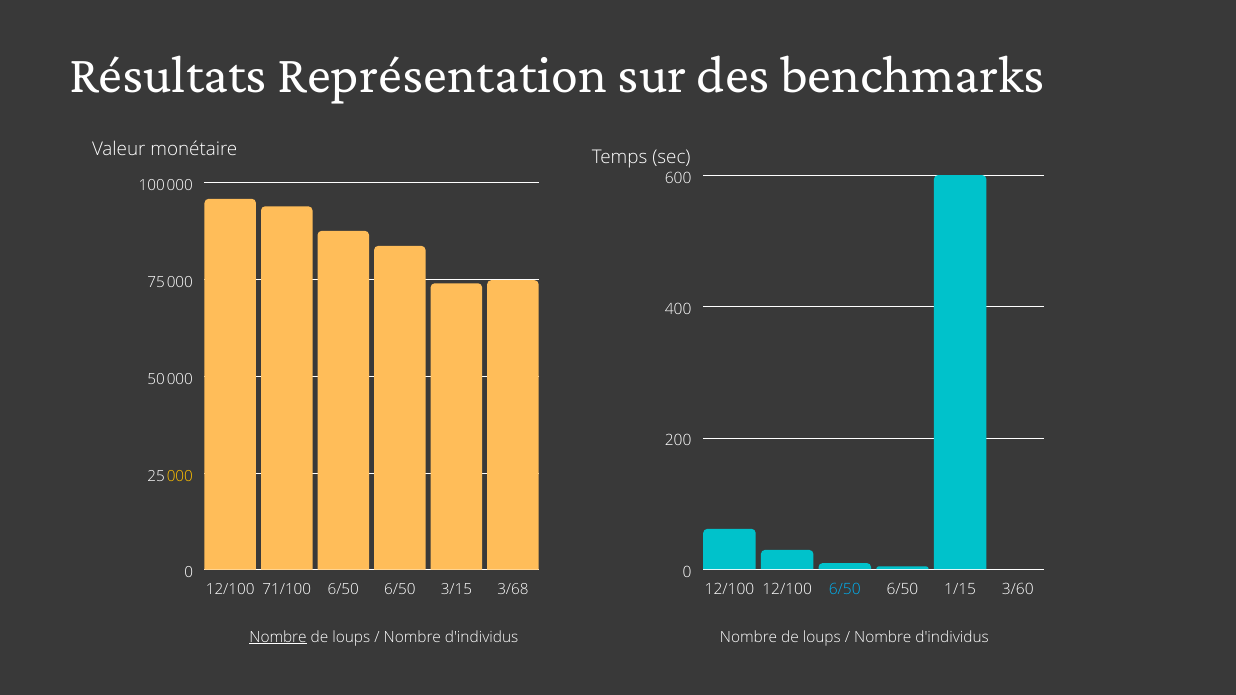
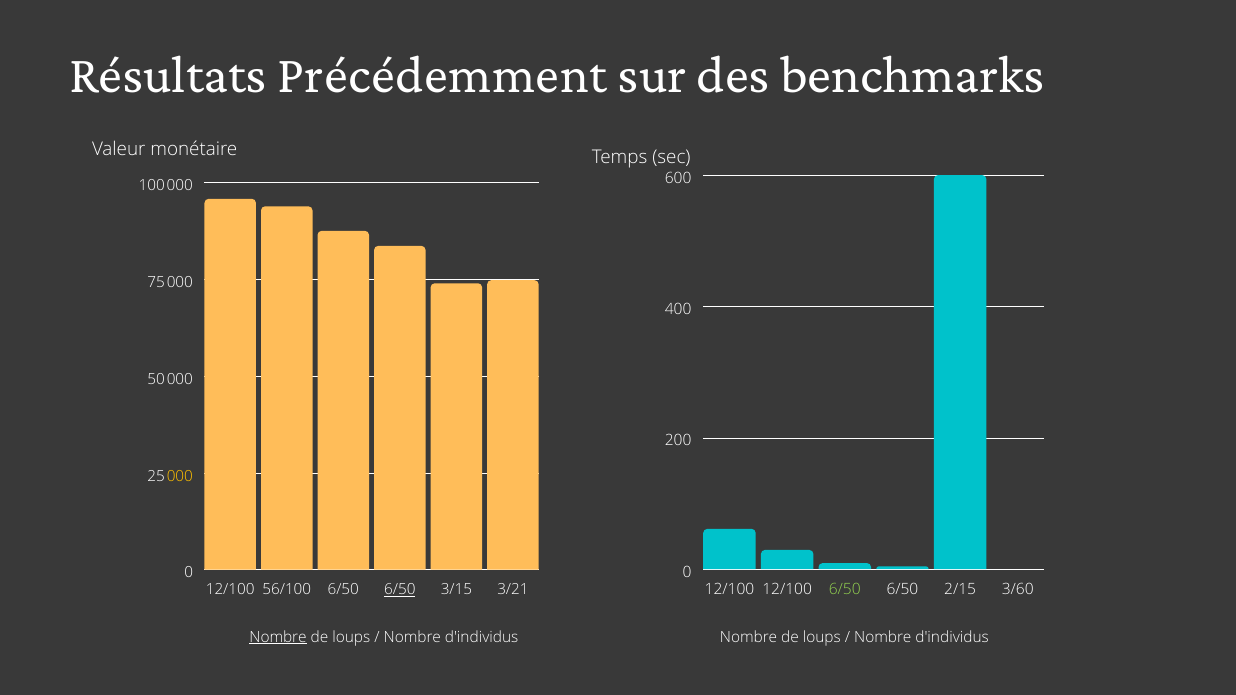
Représentation: Représentation -> Précédemment (442, 75)
6/50 colour: light blue -> light green (845, 589)
1/15: 1/15 -> 2/15 (960, 589)
71/100: 71/100 -> 56/100 (287, 590)
6/50 underline: none -> present (400, 590)
3/68: 3/68 -> 3/21 (513, 590)
